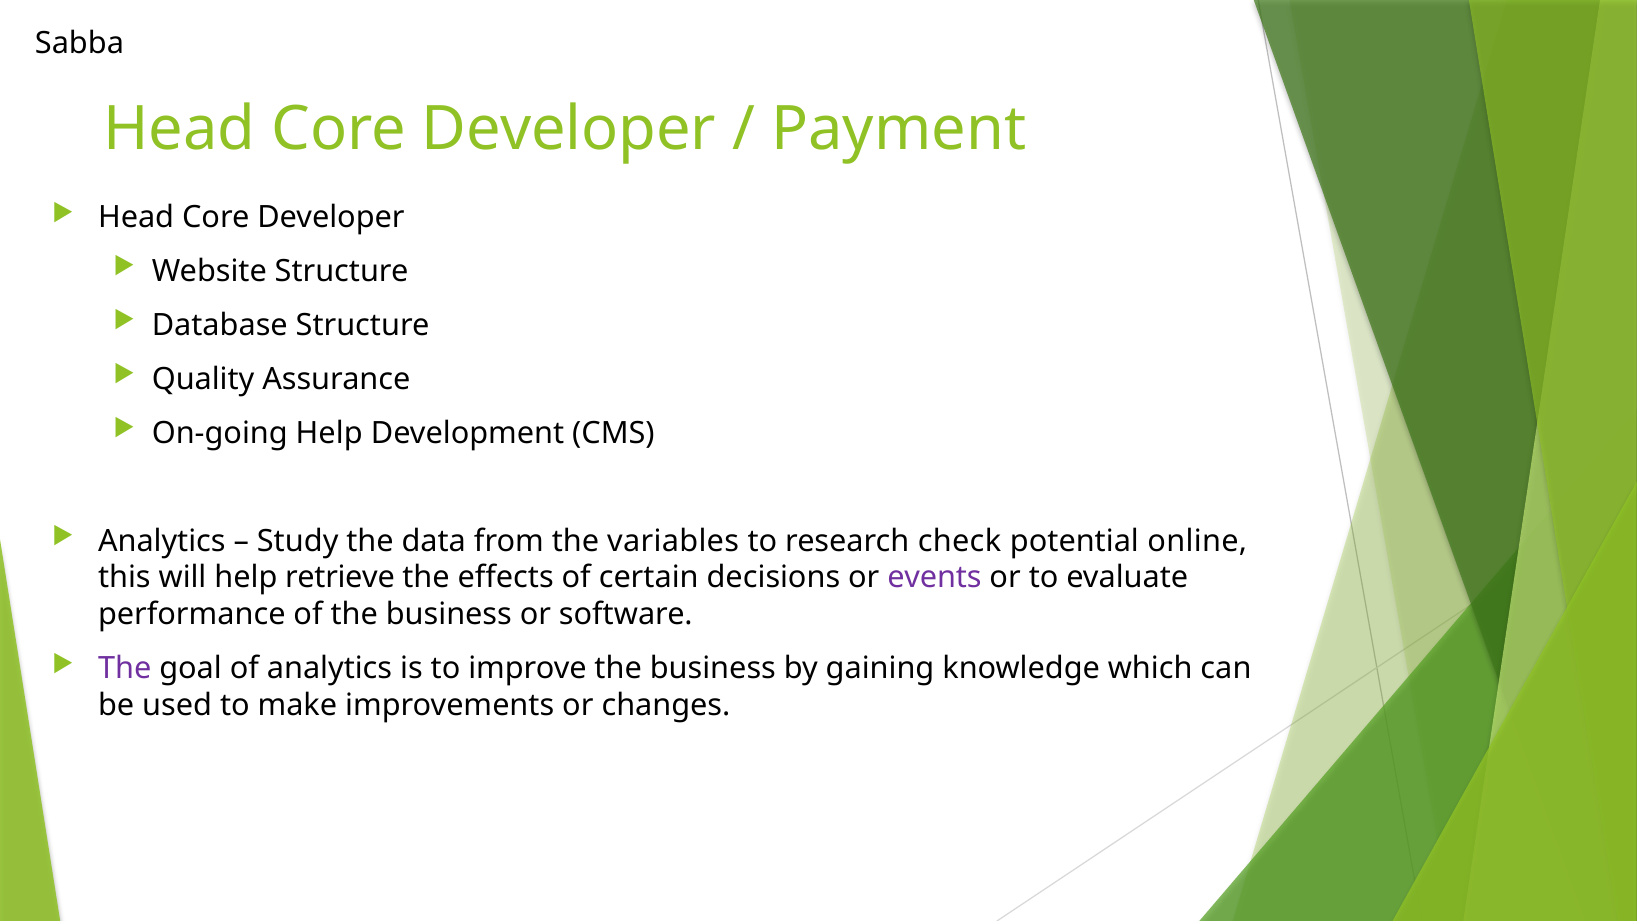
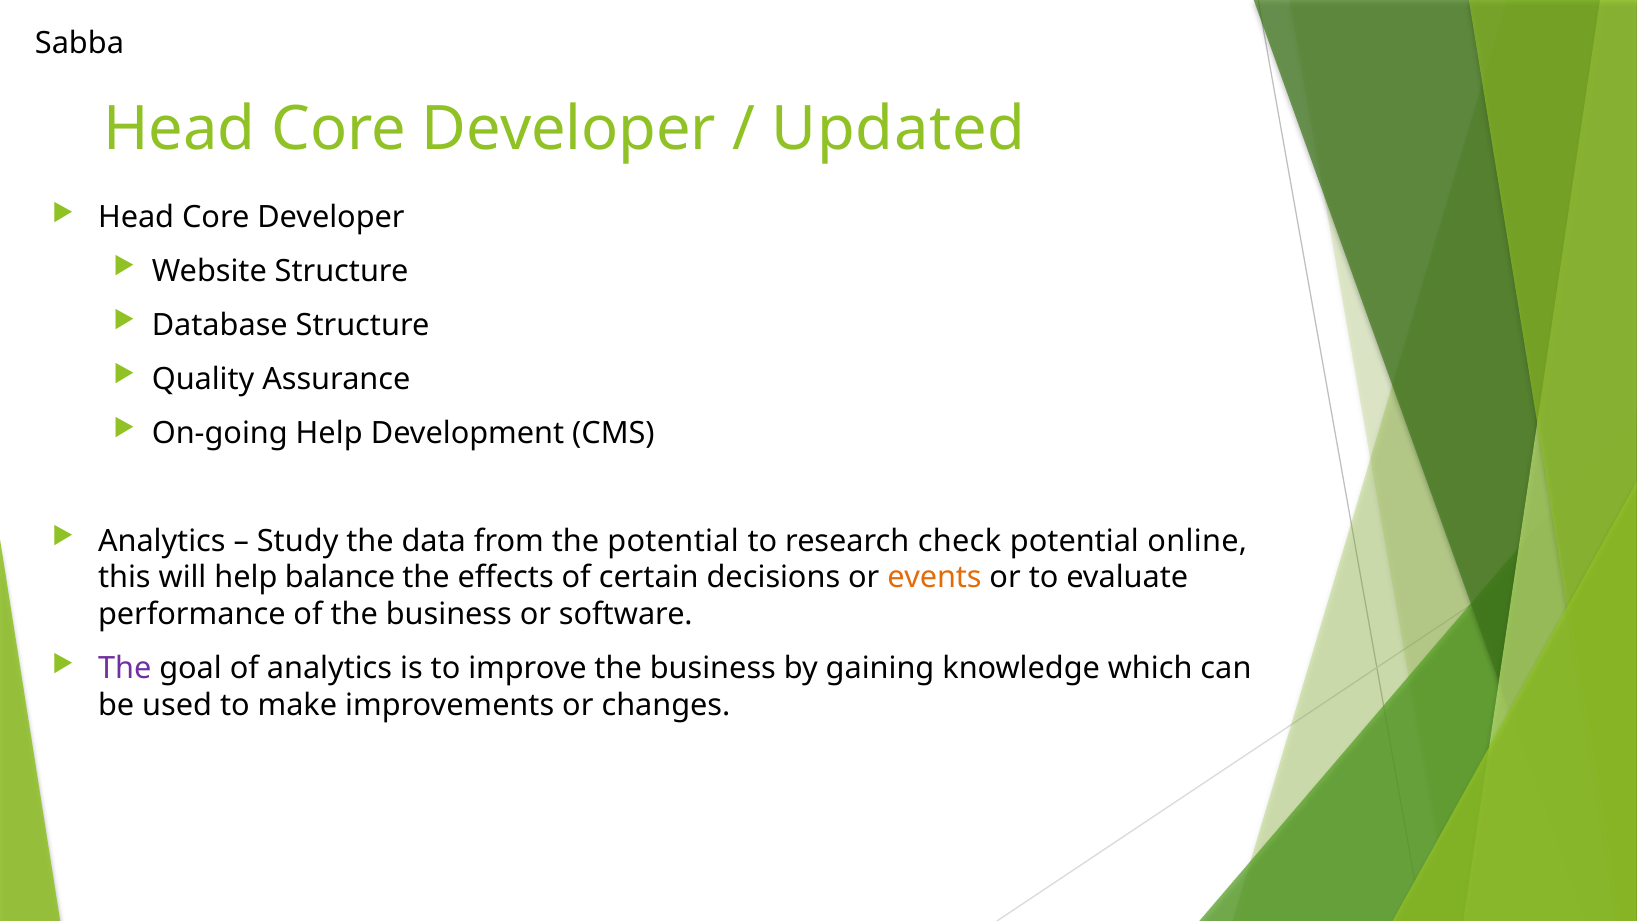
Payment: Payment -> Updated (898, 129)
the variables: variables -> potential (673, 541)
retrieve: retrieve -> balance (340, 578)
events colour: purple -> orange (934, 578)
